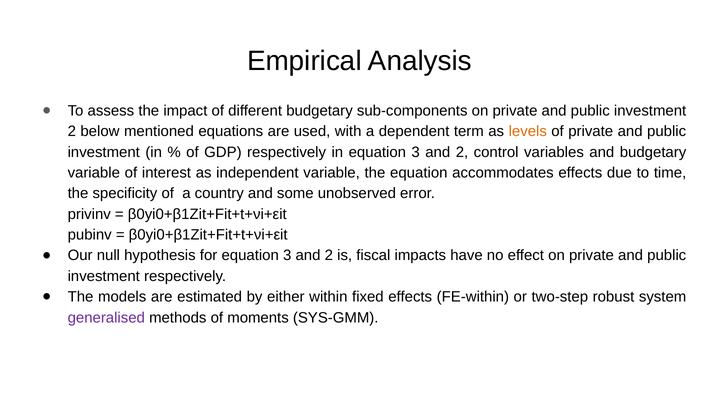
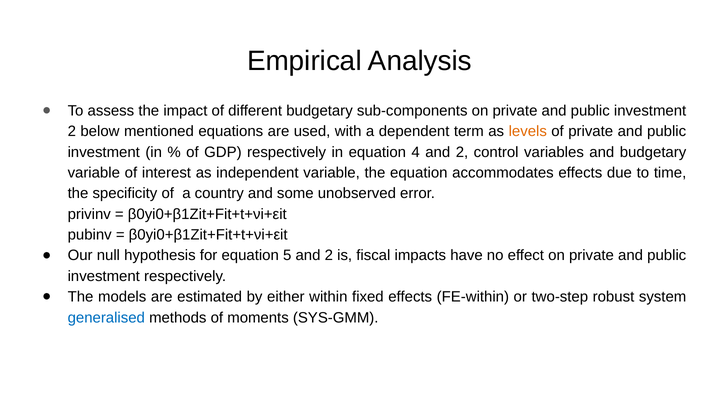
in equation 3: 3 -> 4 (416, 152)
for equation 3: 3 -> 5 (287, 255)
generalised colour: purple -> blue (106, 317)
